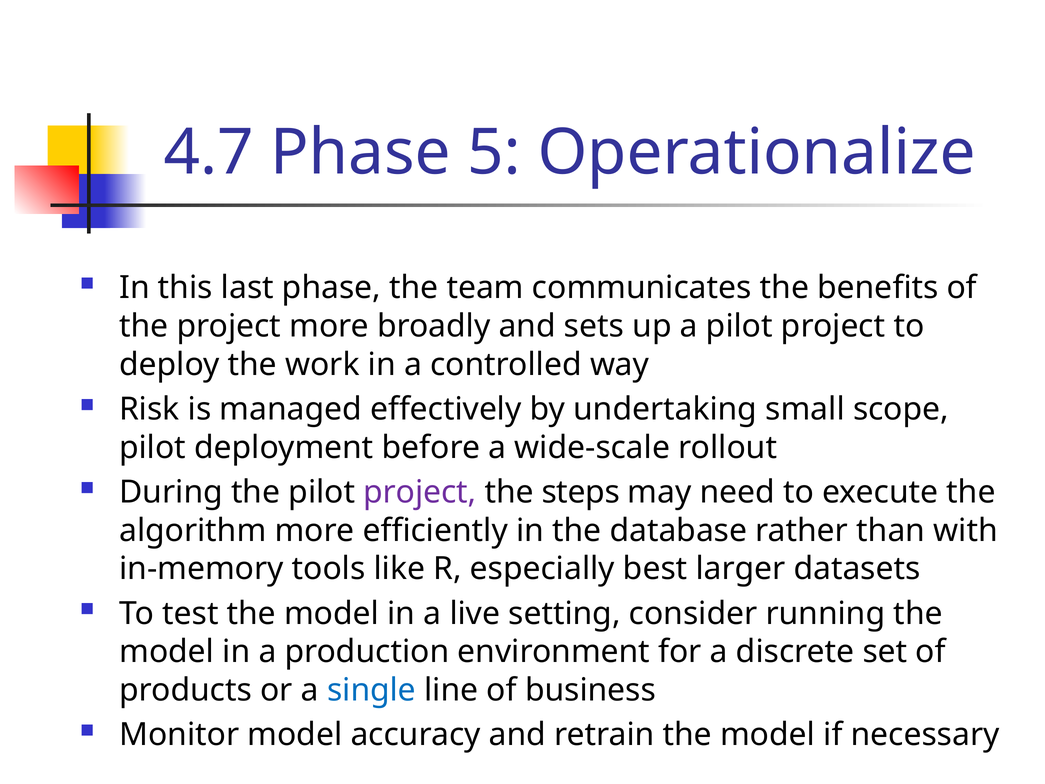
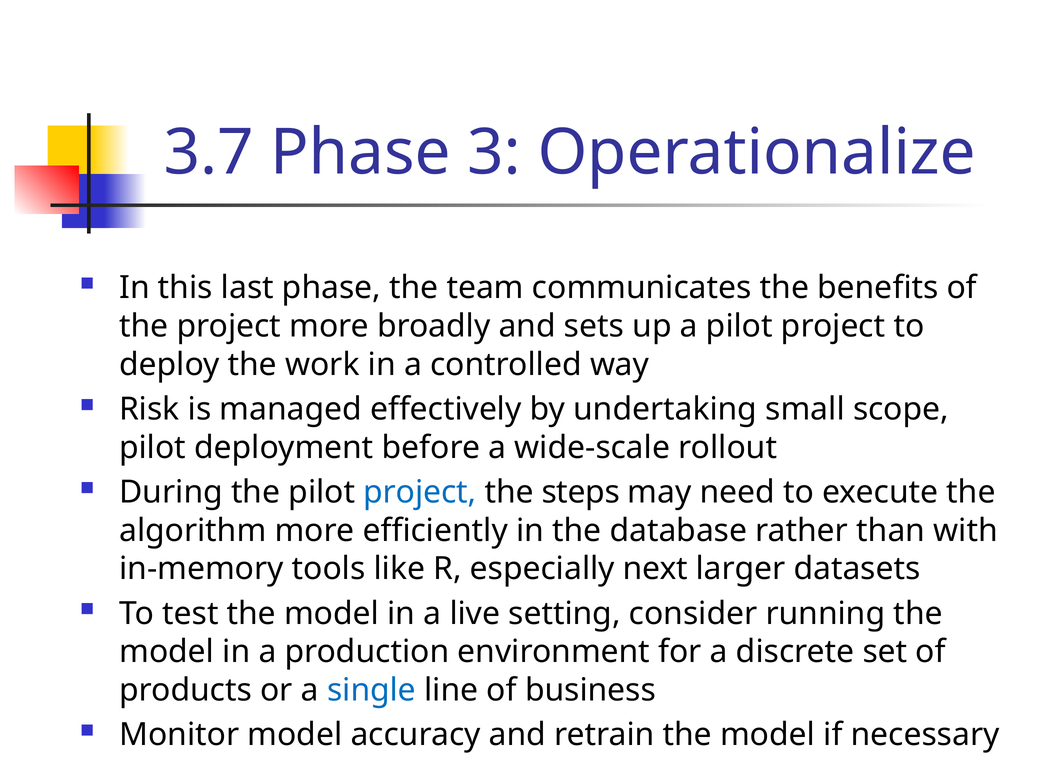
4.7: 4.7 -> 3.7 (209, 152)
5: 5 -> 3 (494, 152)
project colour: purple -> blue (420, 492)
best: best -> next (655, 569)
